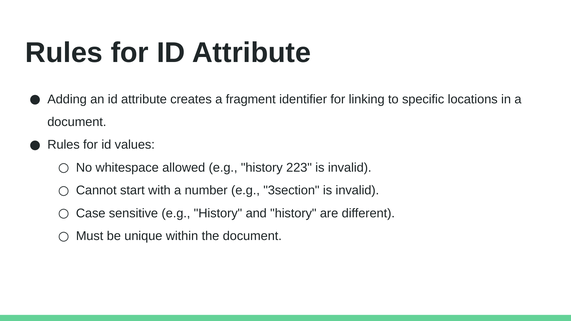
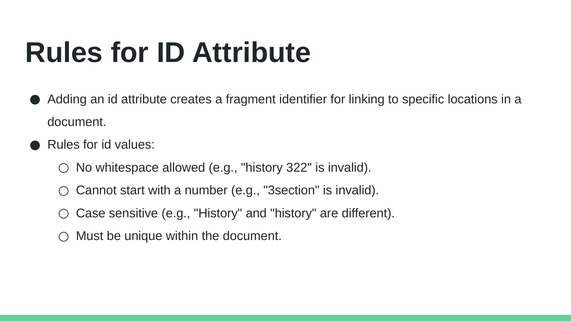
223: 223 -> 322 (299, 168)
